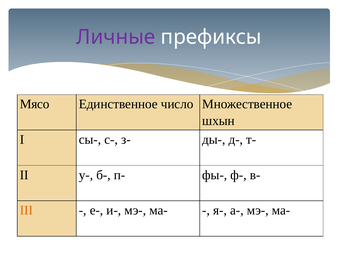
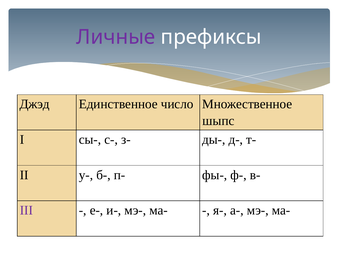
Мясо: Мясо -> Джэд (35, 104)
шхын: шхын -> шыпс (218, 121)
III colour: orange -> purple (26, 211)
